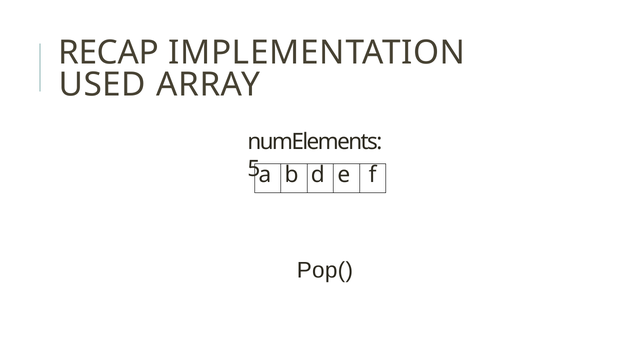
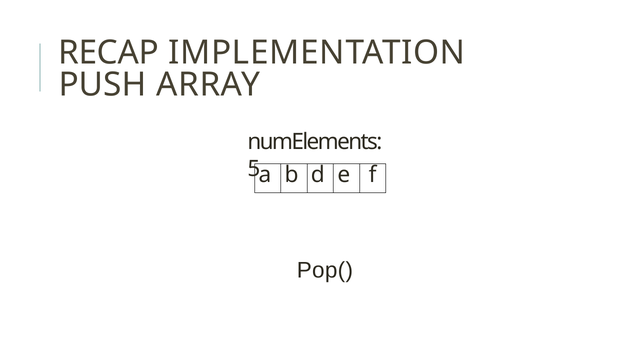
USED: USED -> PUSH (102, 85)
